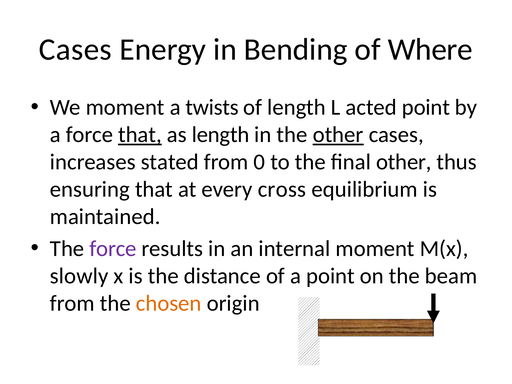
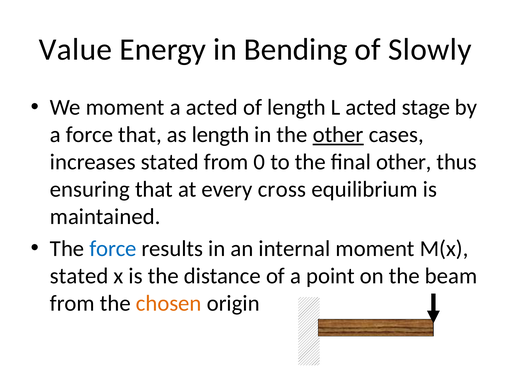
Cases: Cases -> Value (75, 50)
Where: Where -> Slowly (430, 50)
a twists: twists -> acted (212, 107)
acted point: point -> stage (426, 107)
that underline: present -> none (140, 135)
force colour: purple -> blue (113, 249)
slowly: slowly -> stated (79, 276)
